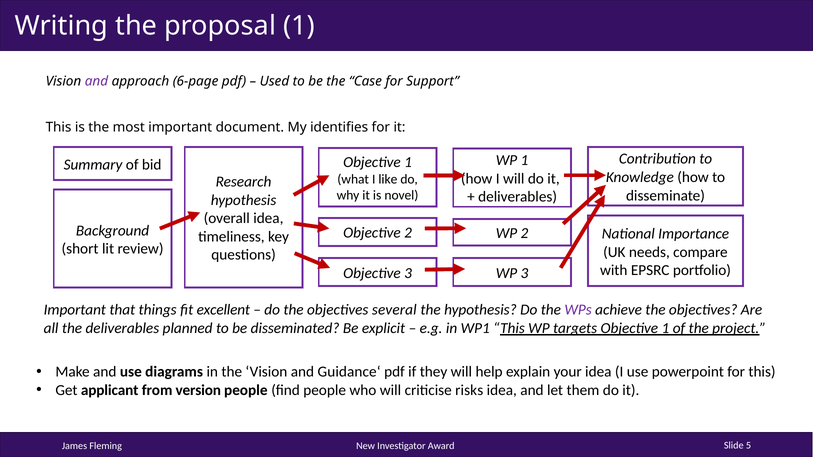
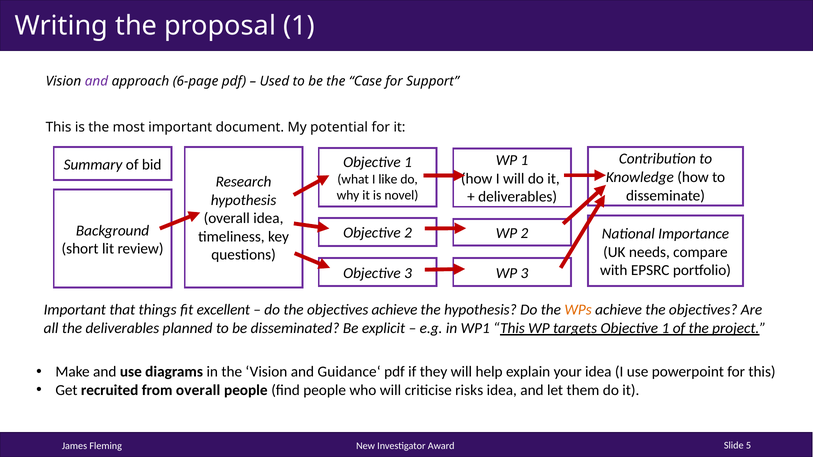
identifies: identifies -> potential (339, 128)
objectives several: several -> achieve (394, 310)
WPs colour: purple -> orange (578, 310)
applicant: applicant -> recruited (110, 390)
from version: version -> overall (198, 390)
